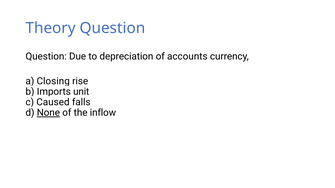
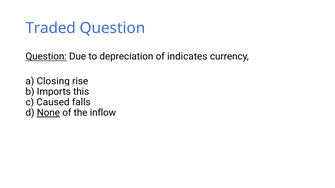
Theory: Theory -> Traded (51, 28)
Question underline: none -> present (46, 57)
accounts: accounts -> indicates (187, 57)
unit: unit -> this (81, 92)
